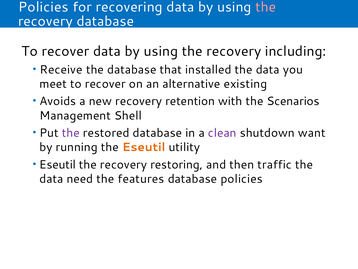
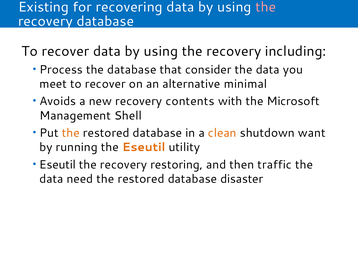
Policies: Policies -> Existing (43, 7)
Receive: Receive -> Process (61, 69)
installed: installed -> consider (208, 69)
existing: existing -> minimal (246, 84)
retention: retention -> contents (190, 101)
Scenarios: Scenarios -> Microsoft (293, 101)
the colour: purple -> orange (71, 133)
clean colour: purple -> orange (222, 133)
features: features -> restored (141, 179)
database policies: policies -> disaster (242, 179)
